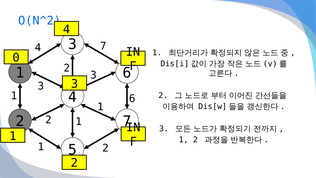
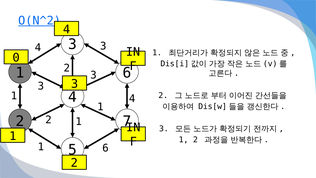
O(N^2 underline: none -> present (40, 21)
4 7: 7 -> 3 (103, 46)
1 6: 6 -> 4 (132, 98)
2: 2 -> 6 (105, 148)
